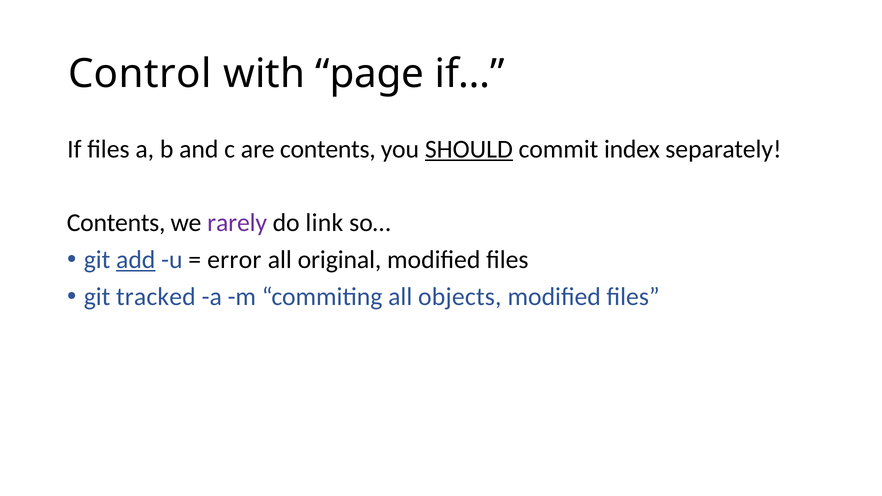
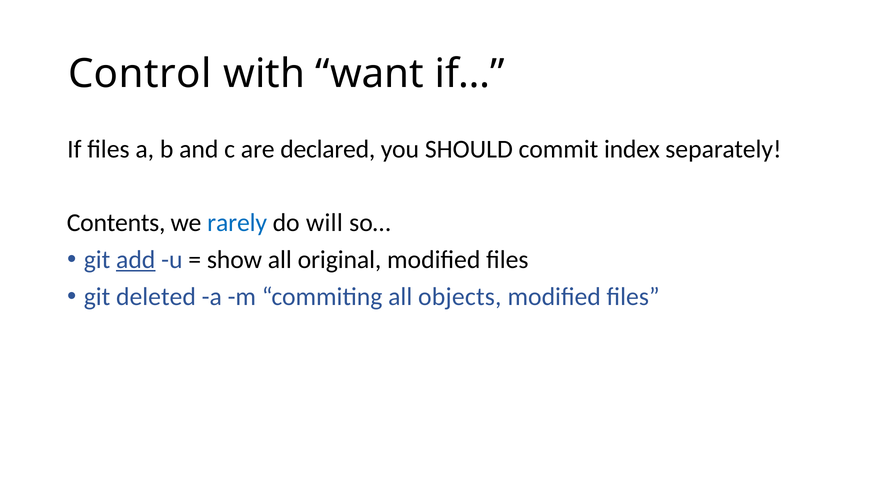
page: page -> want (370, 74)
are contents: contents -> declared (328, 149)
SHOULD underline: present -> none (469, 149)
rarely colour: purple -> blue (237, 223)
link: link -> will (324, 223)
error: error -> show (235, 260)
tracked: tracked -> deleted (156, 297)
